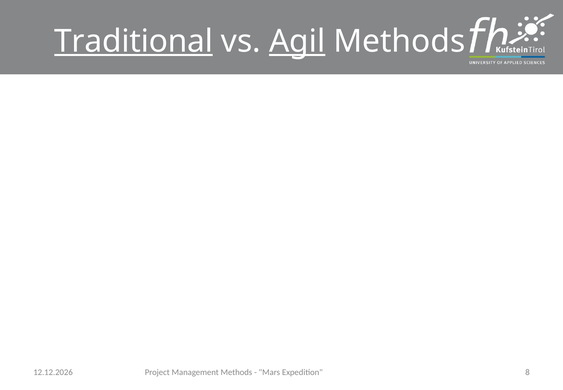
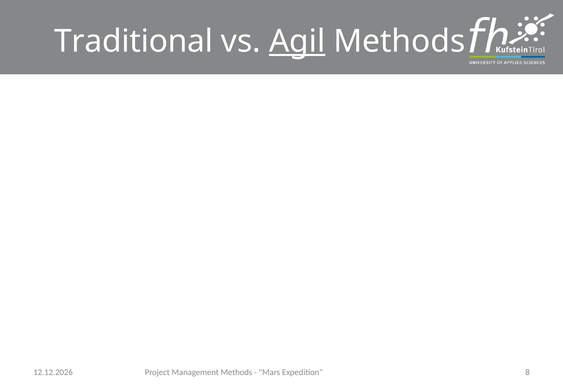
Traditional underline: present -> none (134, 41)
